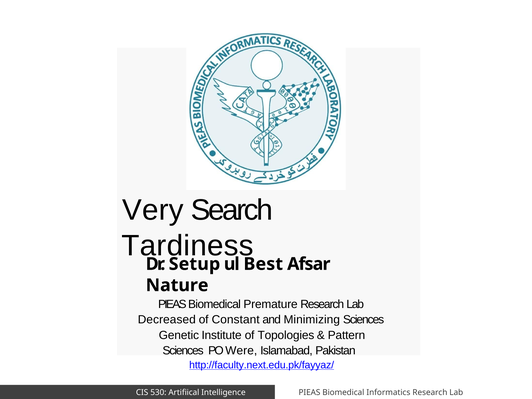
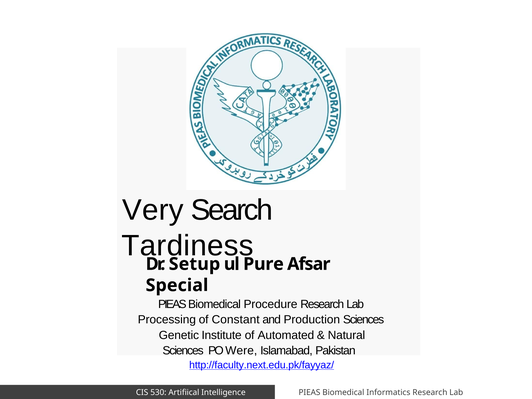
Best: Best -> Pure (263, 264)
Nature: Nature -> Special (177, 285)
Premature: Premature -> Procedure (271, 304)
Decreased: Decreased -> Processing (167, 320)
Minimizing: Minimizing -> Production (312, 320)
Topologies: Topologies -> Automated (286, 335)
Pattern: Pattern -> Natural (346, 335)
